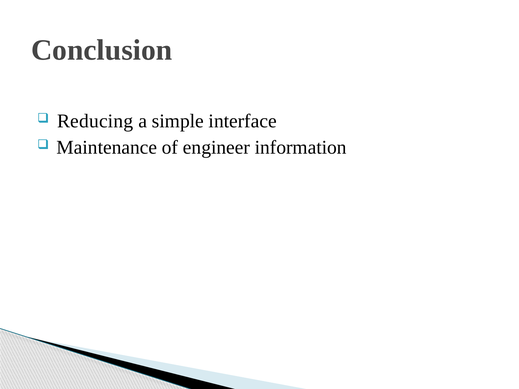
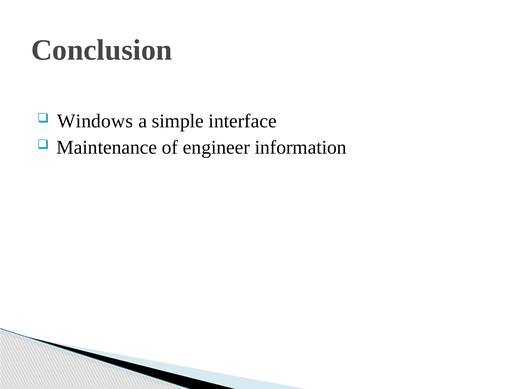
Reducing: Reducing -> Windows (95, 121)
